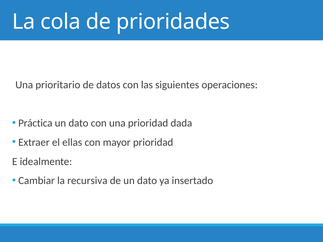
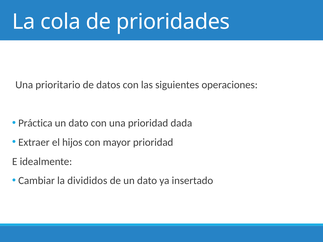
ellas: ellas -> hijos (72, 142)
recursiva: recursiva -> divididos (87, 181)
